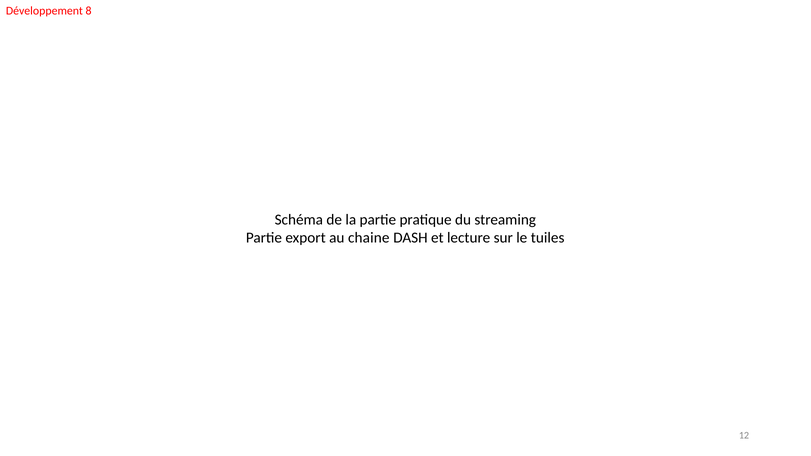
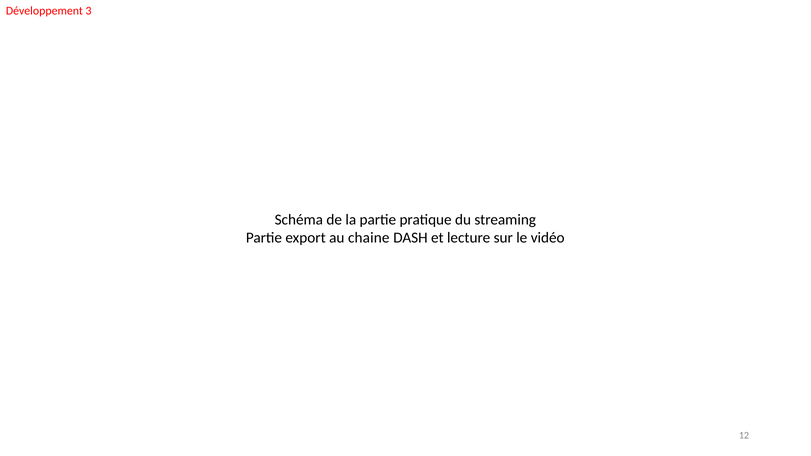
8: 8 -> 3 (89, 11)
tuiles: tuiles -> vidéo (548, 238)
